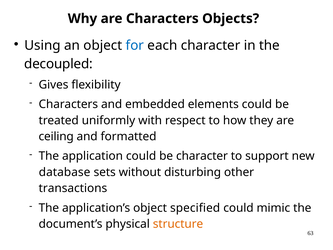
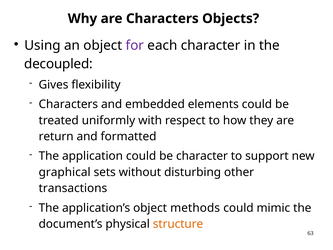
for colour: blue -> purple (135, 45)
ceiling: ceiling -> return (56, 136)
database: database -> graphical (65, 172)
specified: specified -> methods (195, 208)
